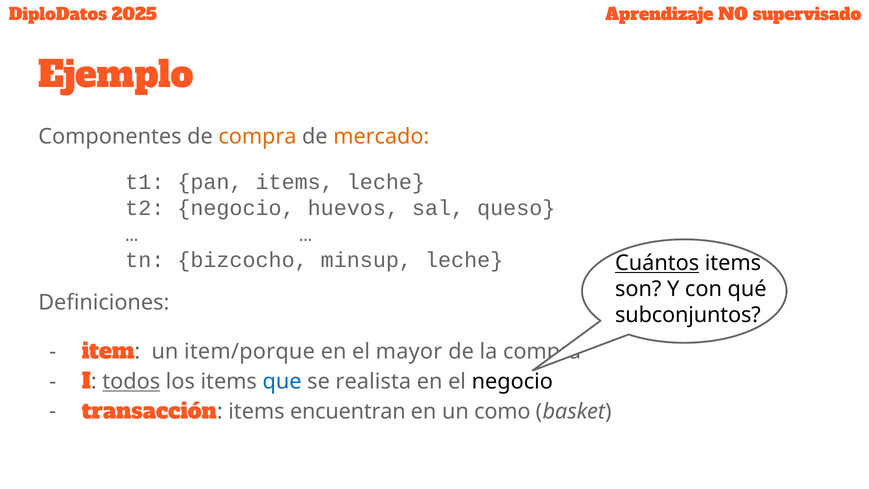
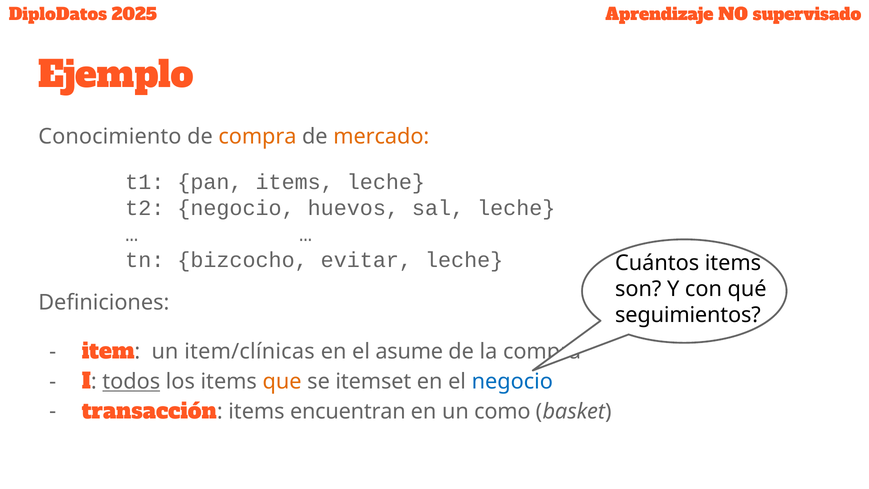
Componentes: Componentes -> Conocimiento (110, 137)
sal queso: queso -> leche (516, 208)
minsup: minsup -> evitar (366, 260)
Cuántos underline: present -> none (657, 263)
subconjuntos: subconjuntos -> seguimientos (688, 315)
item/porque: item/porque -> item/clínicas (249, 352)
mayor: mayor -> asume (409, 352)
que colour: blue -> orange (282, 382)
realista: realista -> itemset (373, 382)
negocio colour: black -> blue (512, 382)
